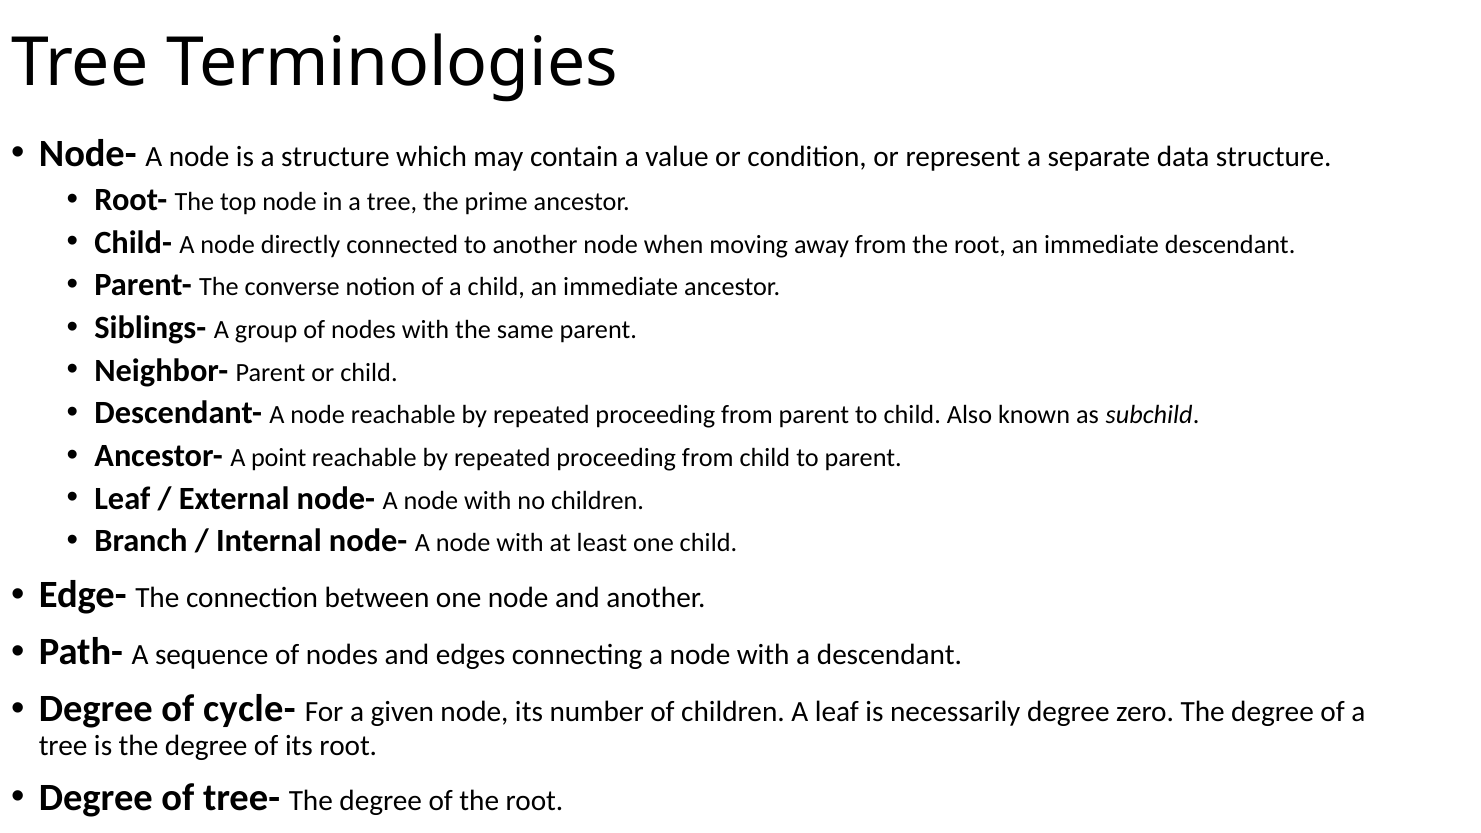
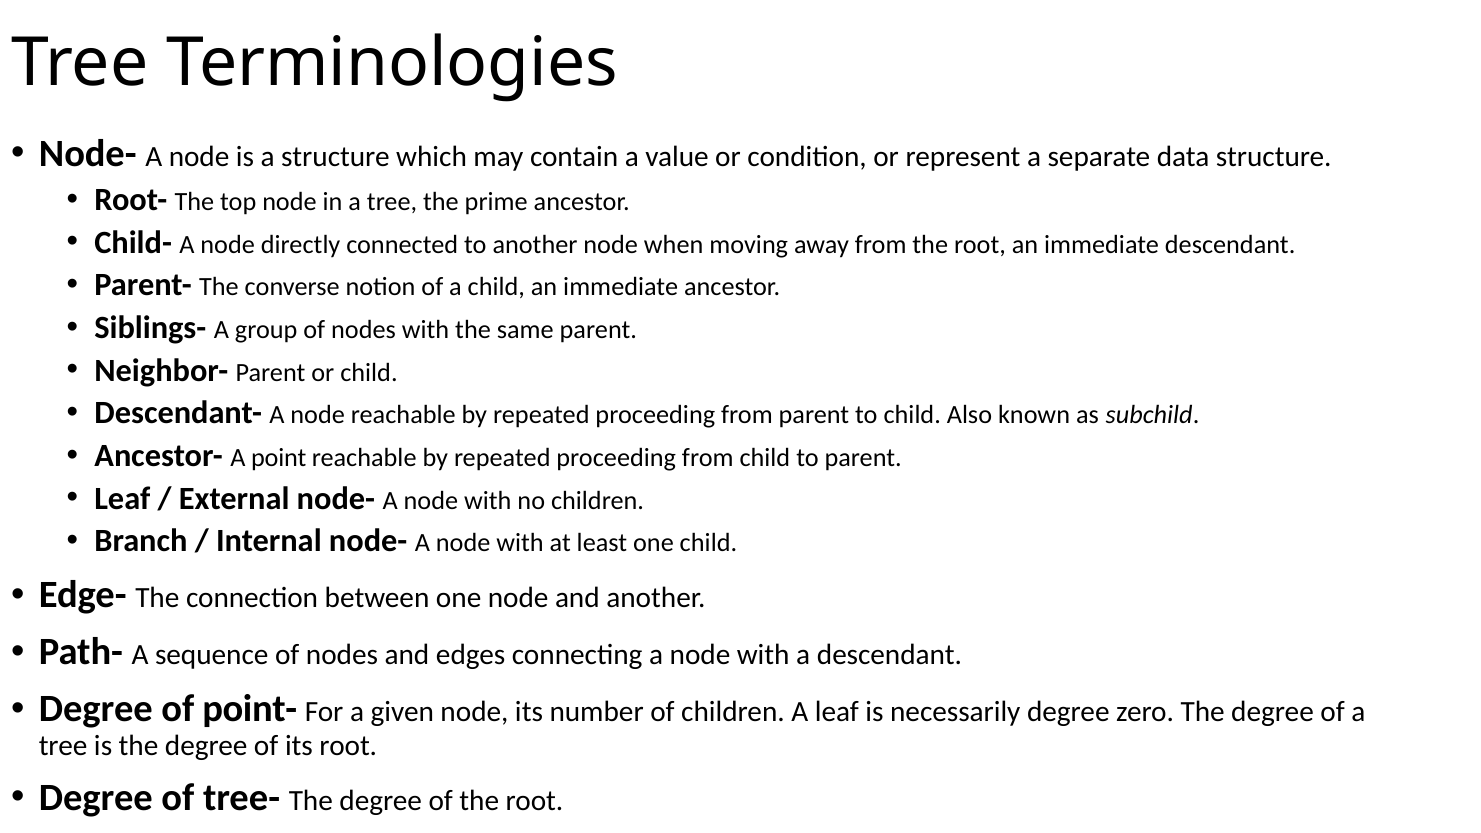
cycle-: cycle- -> point- (250, 709)
